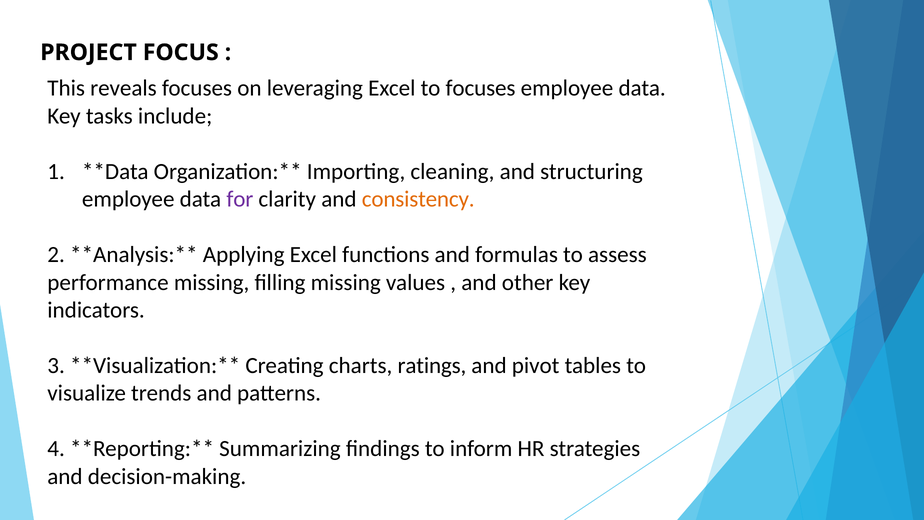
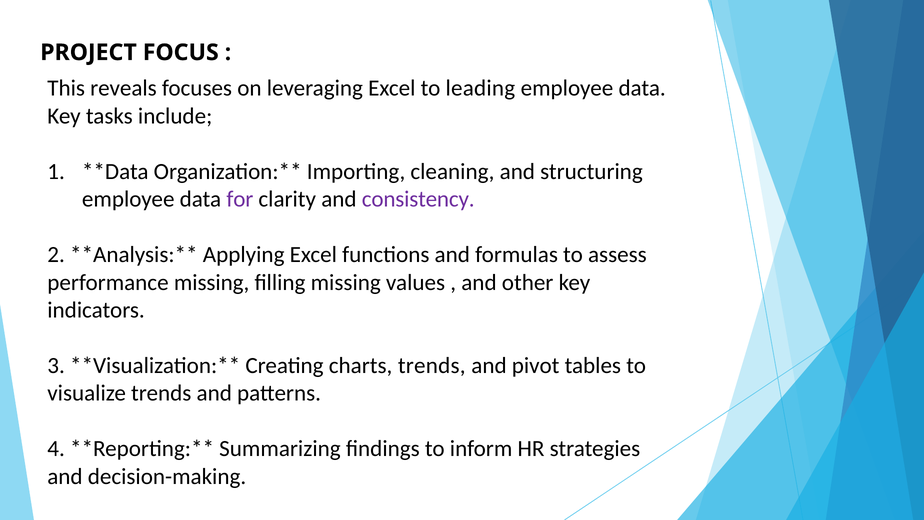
to focuses: focuses -> leading (480, 88)
consistency colour: orange -> purple (418, 199)
charts ratings: ratings -> trends (432, 365)
